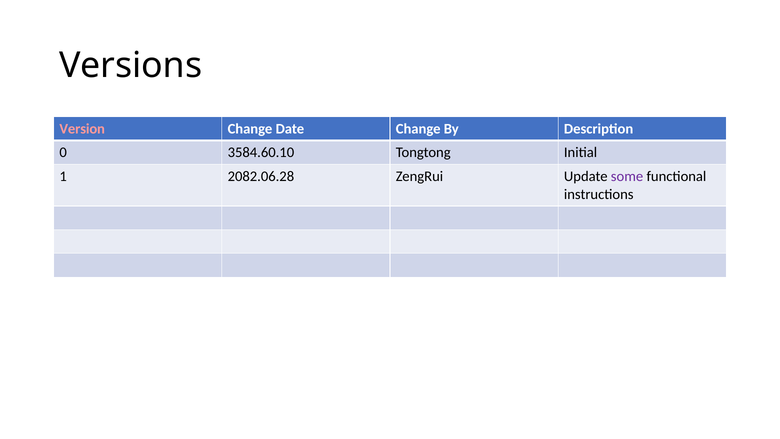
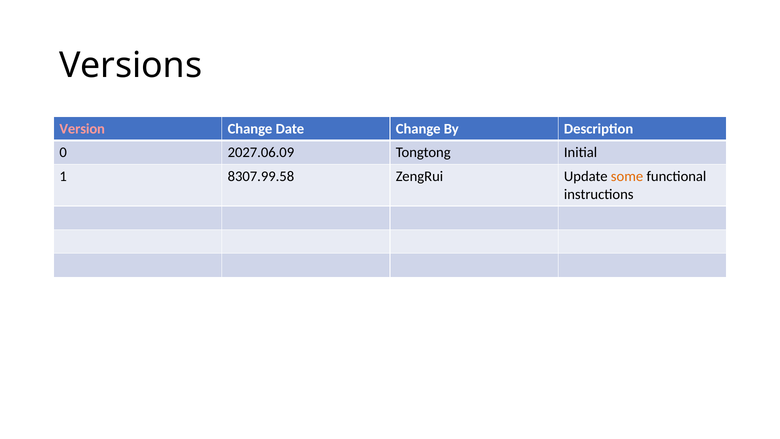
3584.60.10: 3584.60.10 -> 2027.06.09 (261, 153)
2082.06.28: 2082.06.28 -> 8307.99.58 (261, 176)
some colour: purple -> orange (627, 176)
